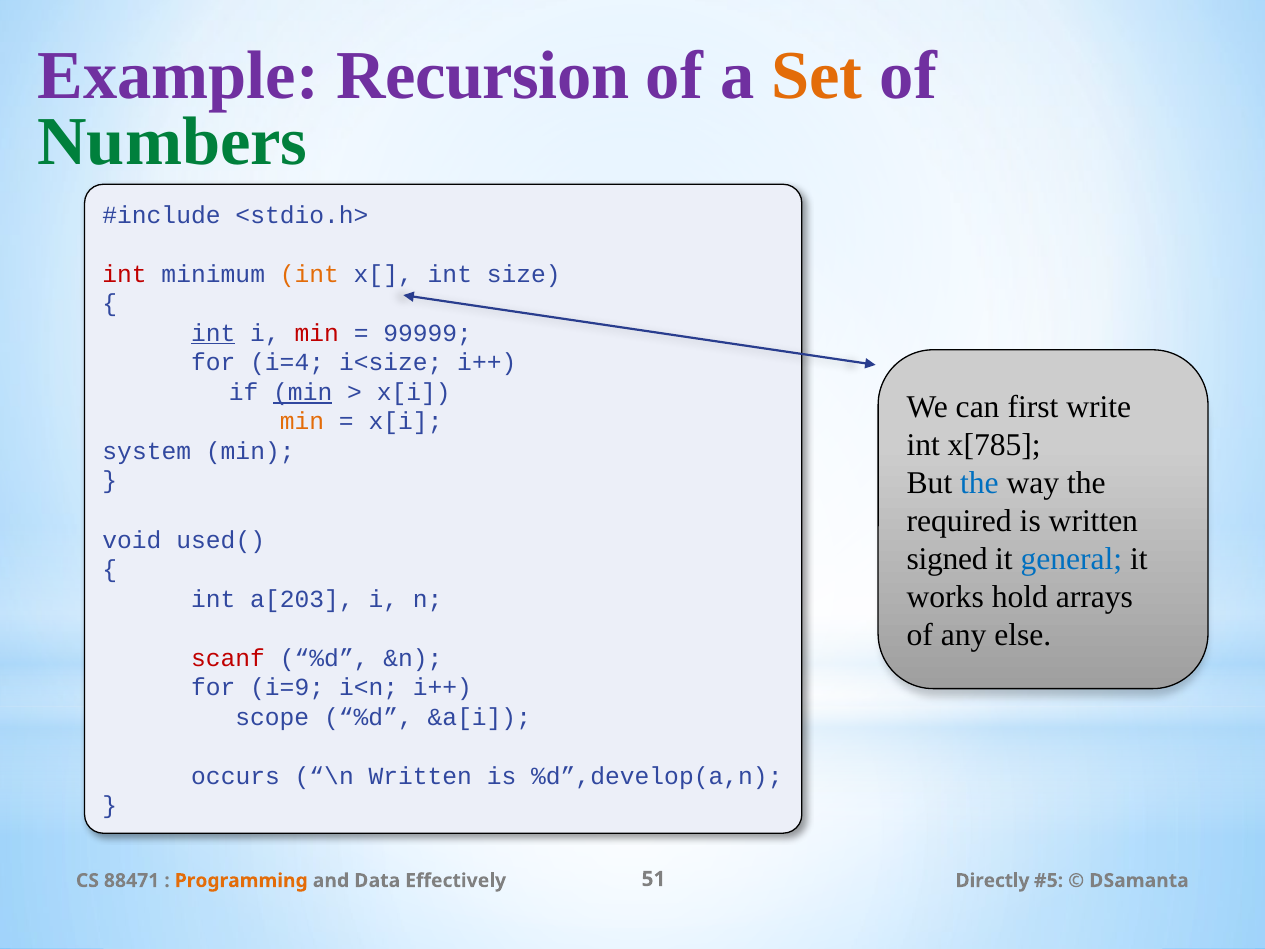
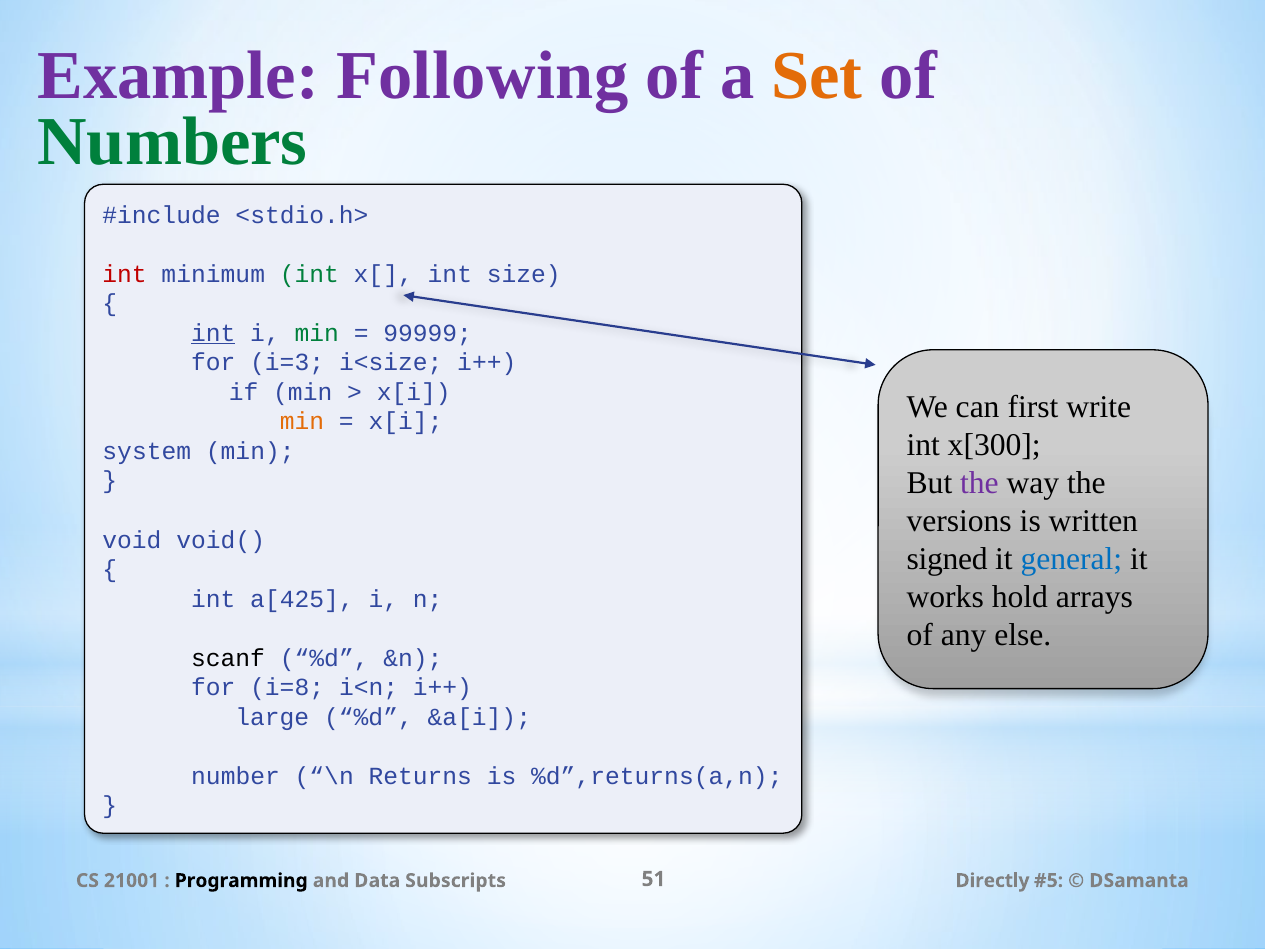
Recursion: Recursion -> Following (482, 76)
int colour: orange -> green (309, 274)
min colour: red -> green (317, 333)
i=4: i=4 -> i=3 (287, 363)
min underline: present -> none (303, 392)
x[785: x[785 -> x[300 (994, 445)
the colour: blue -> purple (979, 483)
required: required -> versions (959, 521)
used(: used( -> void( (221, 540)
a[203: a[203 -> a[425 (302, 599)
scanf colour: red -> black (228, 658)
i=9: i=9 -> i=8 (287, 687)
scope: scope -> large (272, 717)
occurs: occurs -> number (236, 776)
\n Written: Written -> Returns (420, 776)
%d”,develop(a,n: %d”,develop(a,n -> %d”,returns(a,n (657, 776)
88471: 88471 -> 21001 (132, 880)
Programming colour: orange -> black (241, 880)
Effectively: Effectively -> Subscripts (456, 880)
